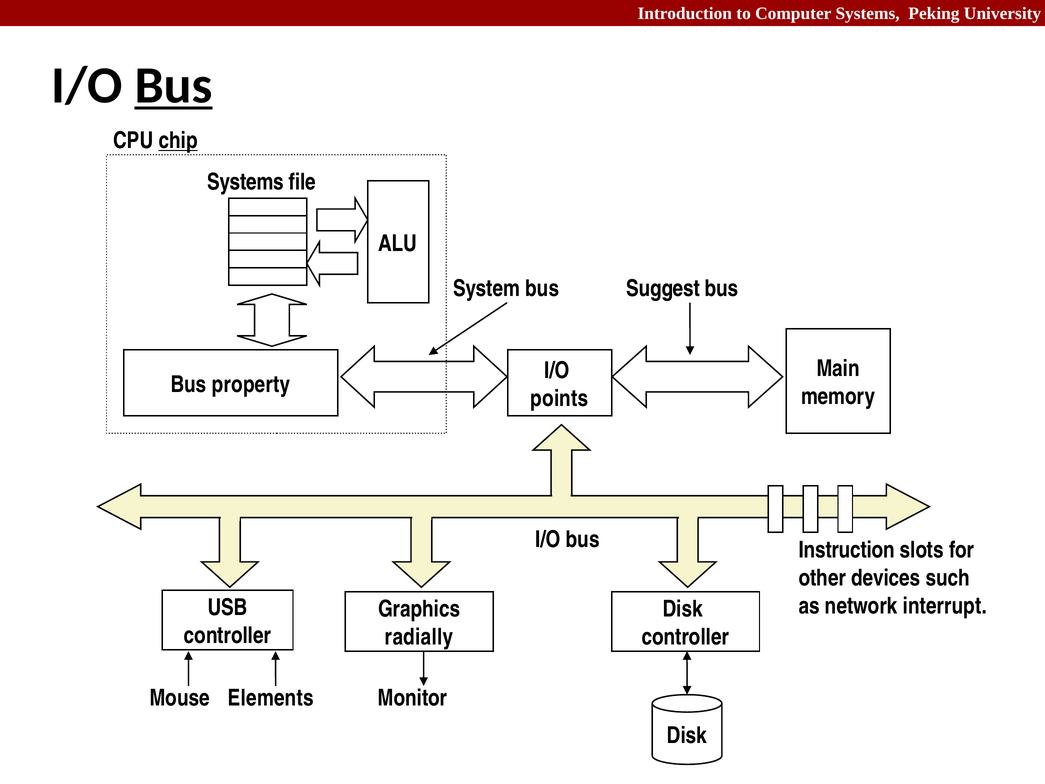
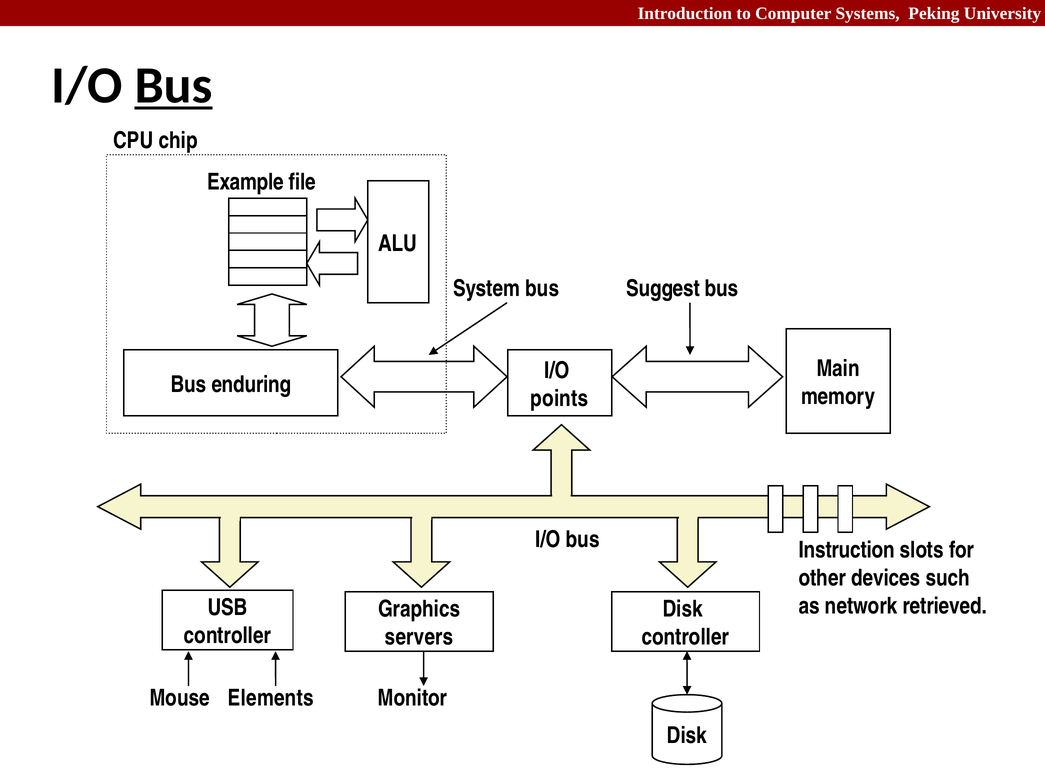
chip underline: present -> none (178, 140)
Systems: Systems -> Example (246, 182)
property: property -> enduring (251, 384)
interrupt: interrupt -> retrieved (945, 606)
radially: radially -> servers (419, 637)
